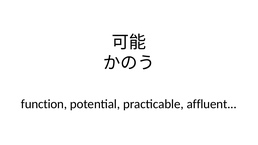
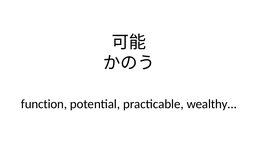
affluent: affluent -> wealthy (212, 104)
